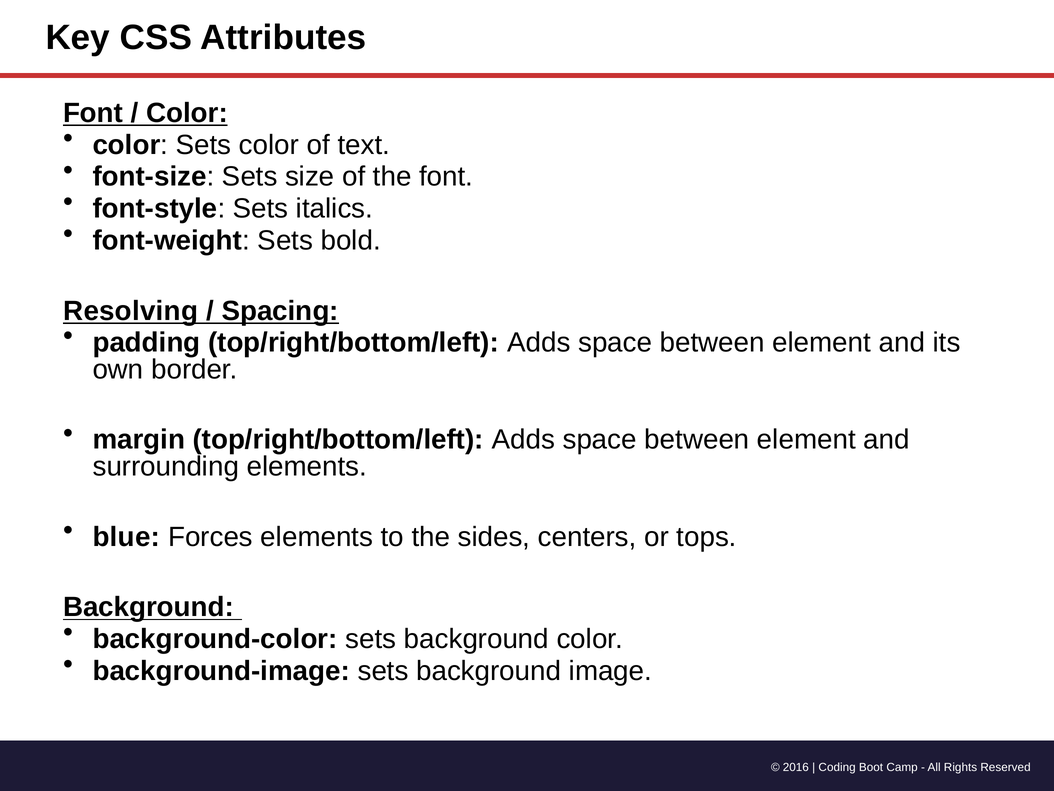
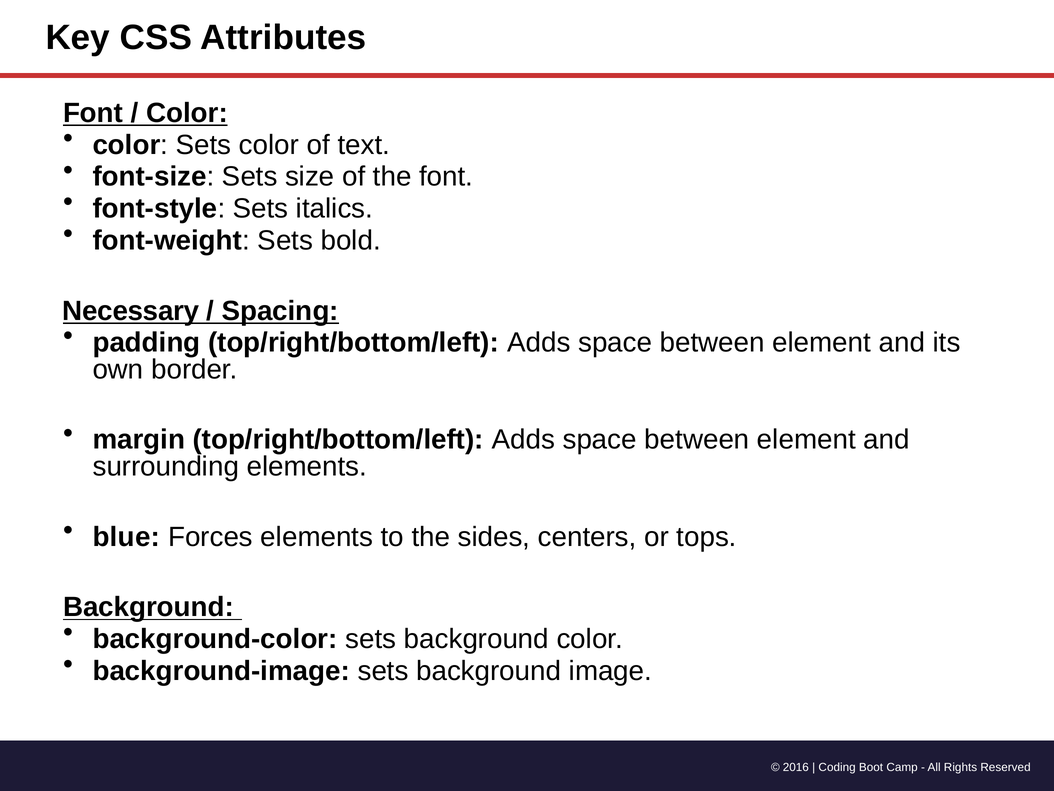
Resolving: Resolving -> Necessary (131, 311)
